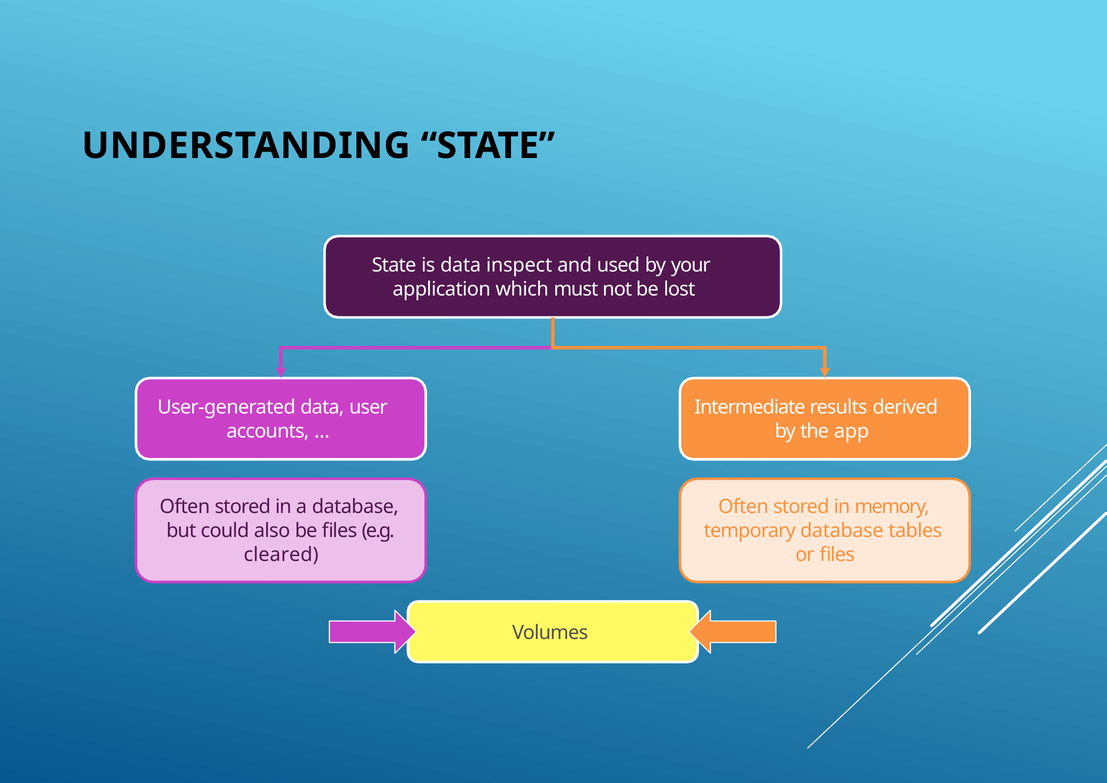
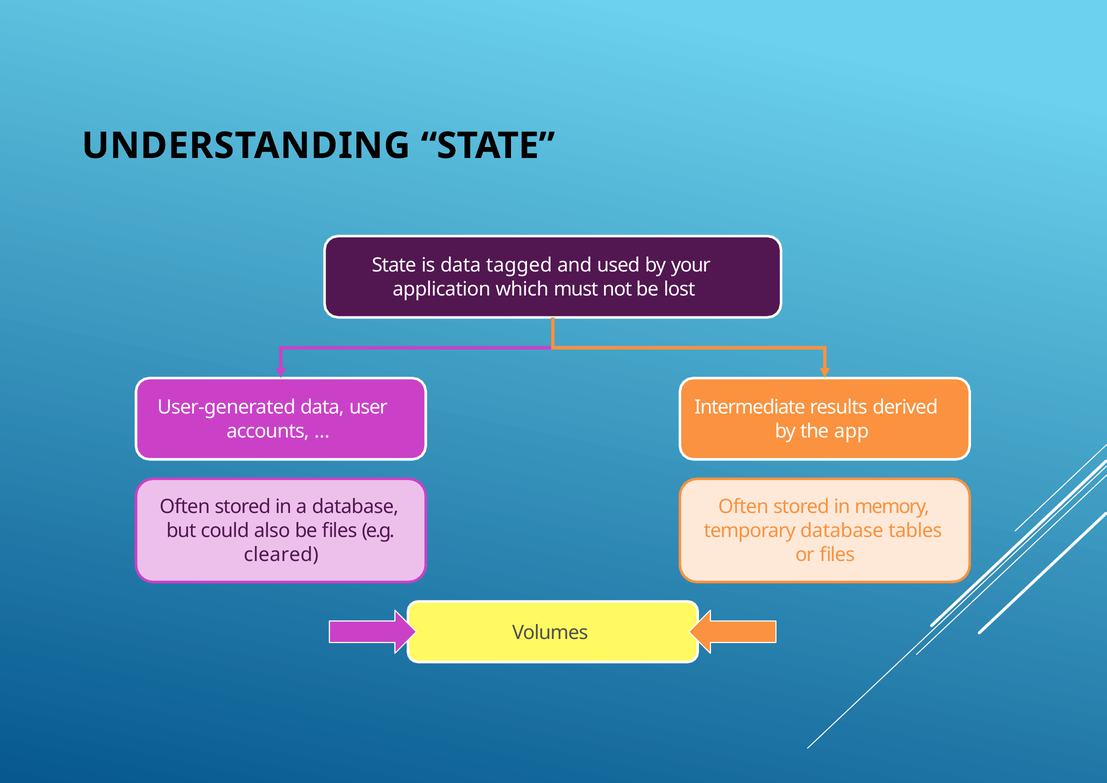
inspect: inspect -> tagged (519, 265)
